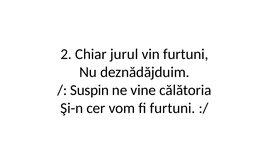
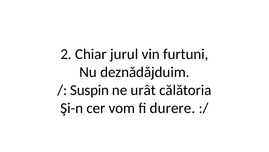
vine: vine -> urât (143, 90)
fi furtuni: furtuni -> durere (172, 108)
